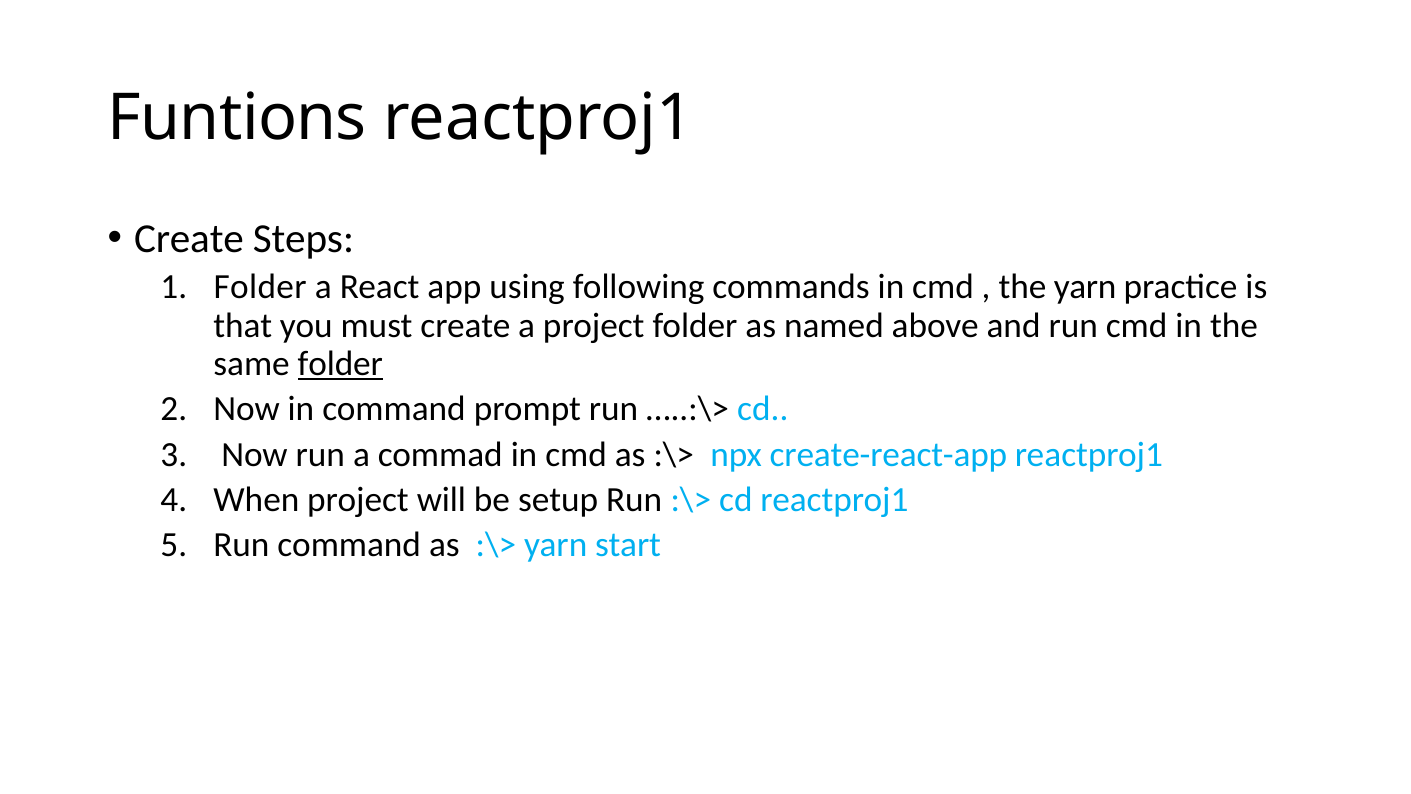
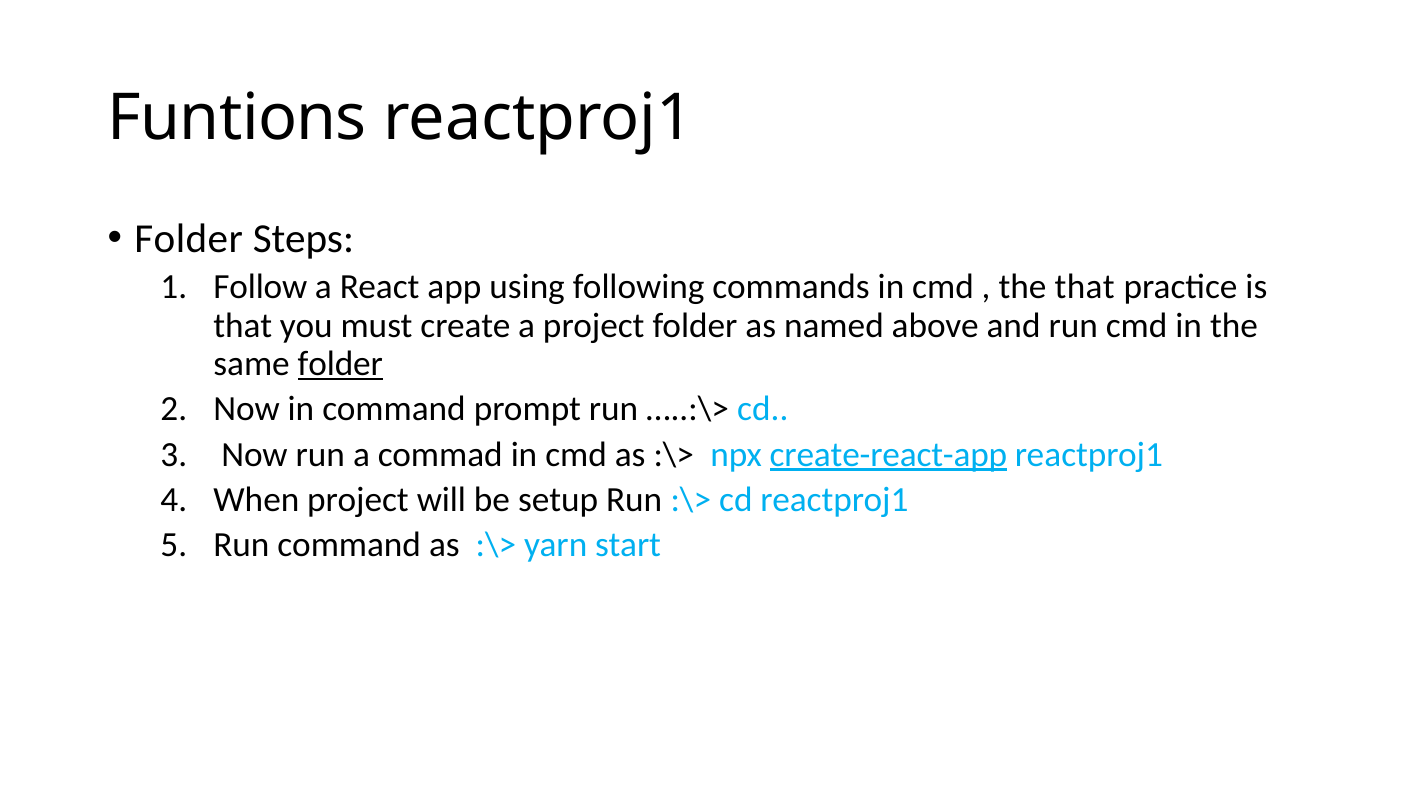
Create: Create -> Folder (189, 239)
Folder: Folder -> Follow (260, 287)
the yarn: yarn -> that (1085, 287)
create-react-app underline: none -> present (888, 454)
